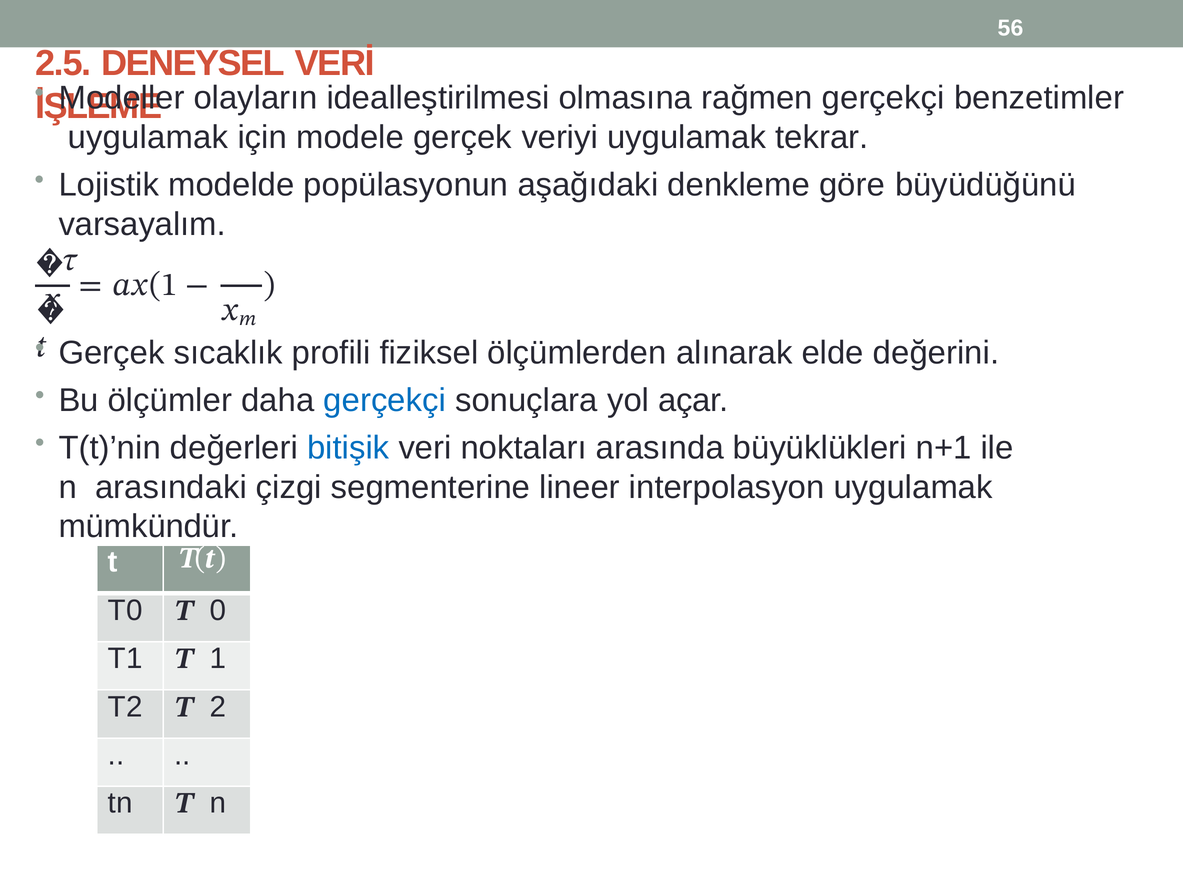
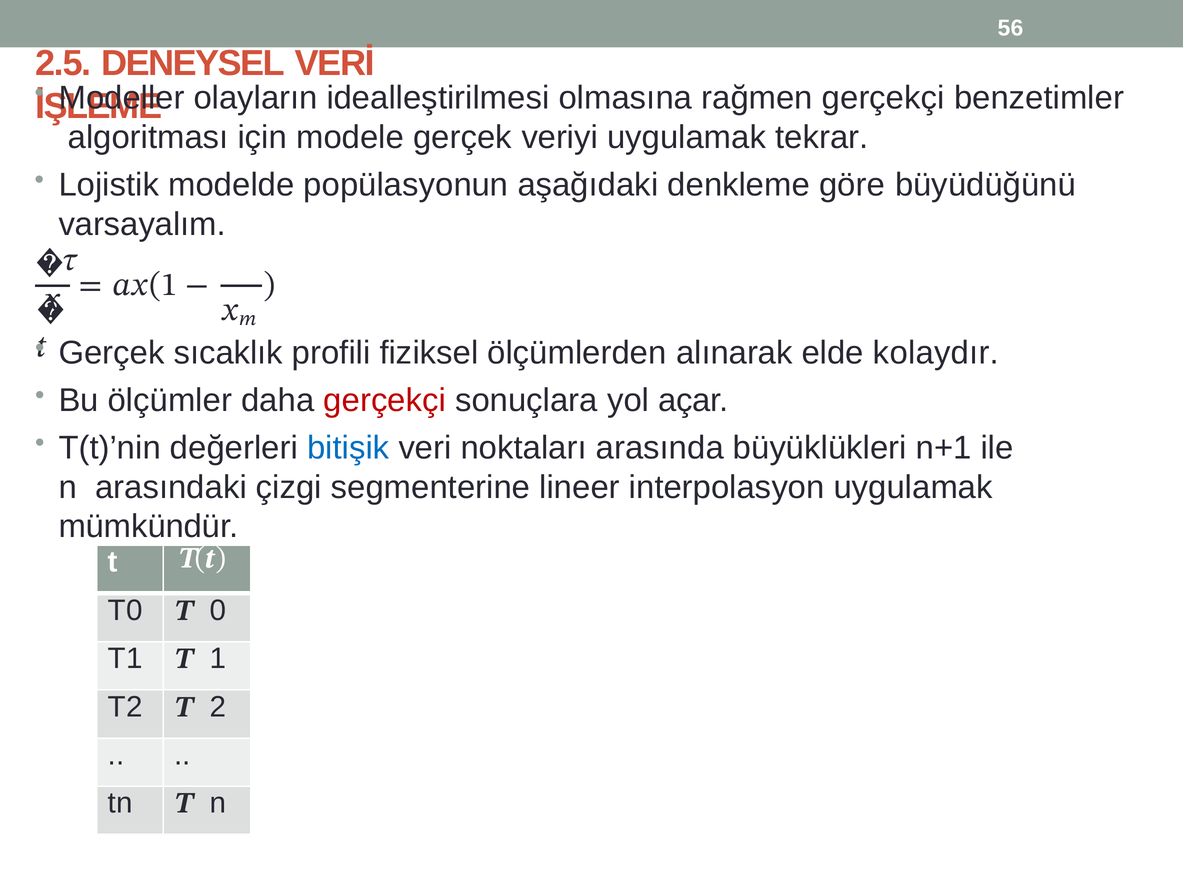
uygulamak: uygulamak -> algoritması (148, 137)
değerini: değerini -> kolaydır (936, 353)
gerçekçi colour: blue -> red (385, 401)
